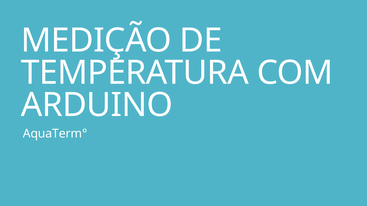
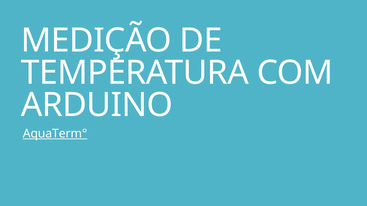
AquaTerm° underline: none -> present (55, 134)
